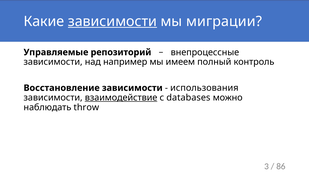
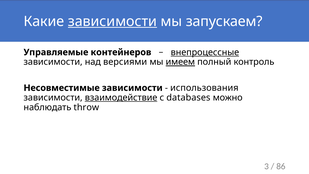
миграции: миграции -> запускаем (224, 21)
репозиторий: репозиторий -> контейнеров (121, 52)
внепроцессные underline: none -> present (205, 52)
например: например -> версиями (125, 62)
имеем underline: none -> present (180, 62)
Восстановление: Восстановление -> Несовместимые (62, 88)
